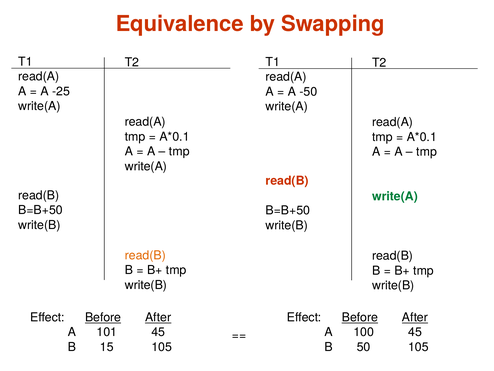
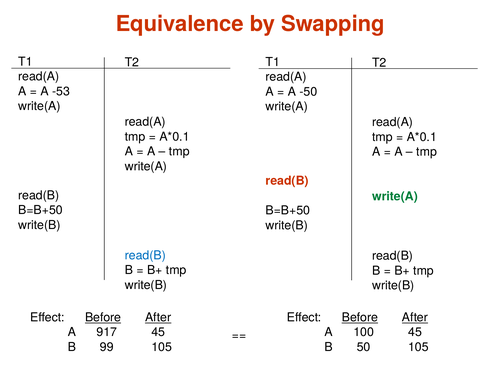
-25: -25 -> -53 (61, 91)
read(B colour: orange -> blue (145, 255)
101: 101 -> 917 (107, 332)
15: 15 -> 99 (107, 347)
